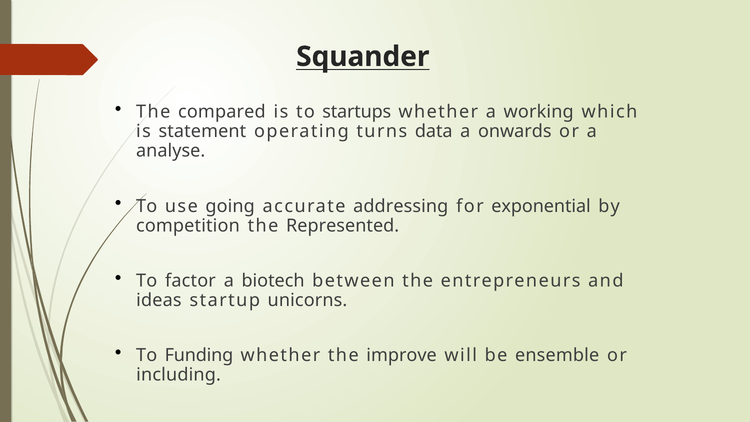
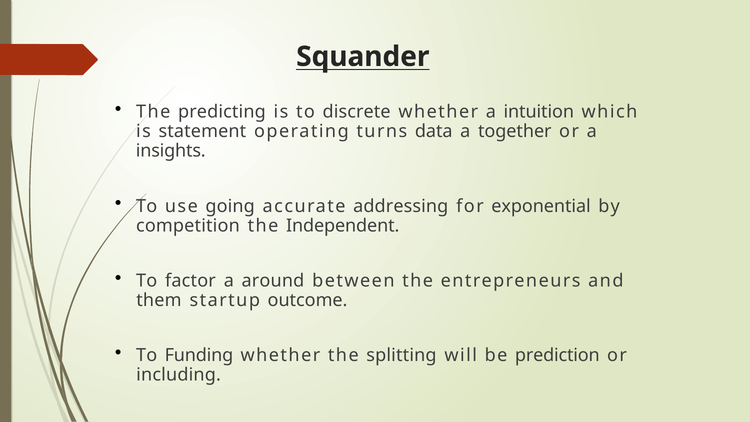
compared: compared -> predicting (222, 112)
startups: startups -> discrete (357, 112)
working: working -> intuition (539, 112)
onwards: onwards -> together (515, 131)
analyse: analyse -> insights (171, 151)
Represented: Represented -> Independent (343, 226)
biotech: biotech -> around (273, 281)
ideas: ideas -> them (159, 300)
unicorns: unicorns -> outcome (308, 300)
improve: improve -> splitting (401, 355)
ensemble: ensemble -> prediction (557, 355)
